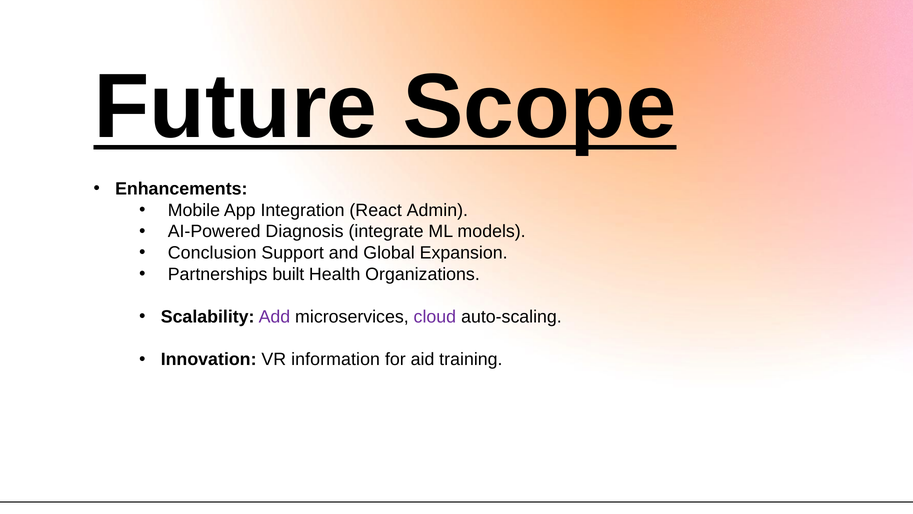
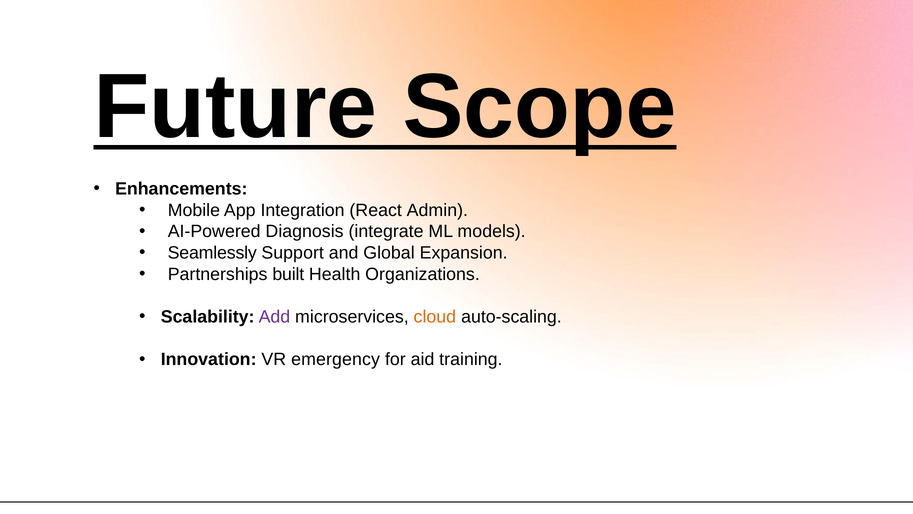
Conclusion: Conclusion -> Seamlessly (212, 253)
cloud colour: purple -> orange (435, 317)
information: information -> emergency (336, 359)
